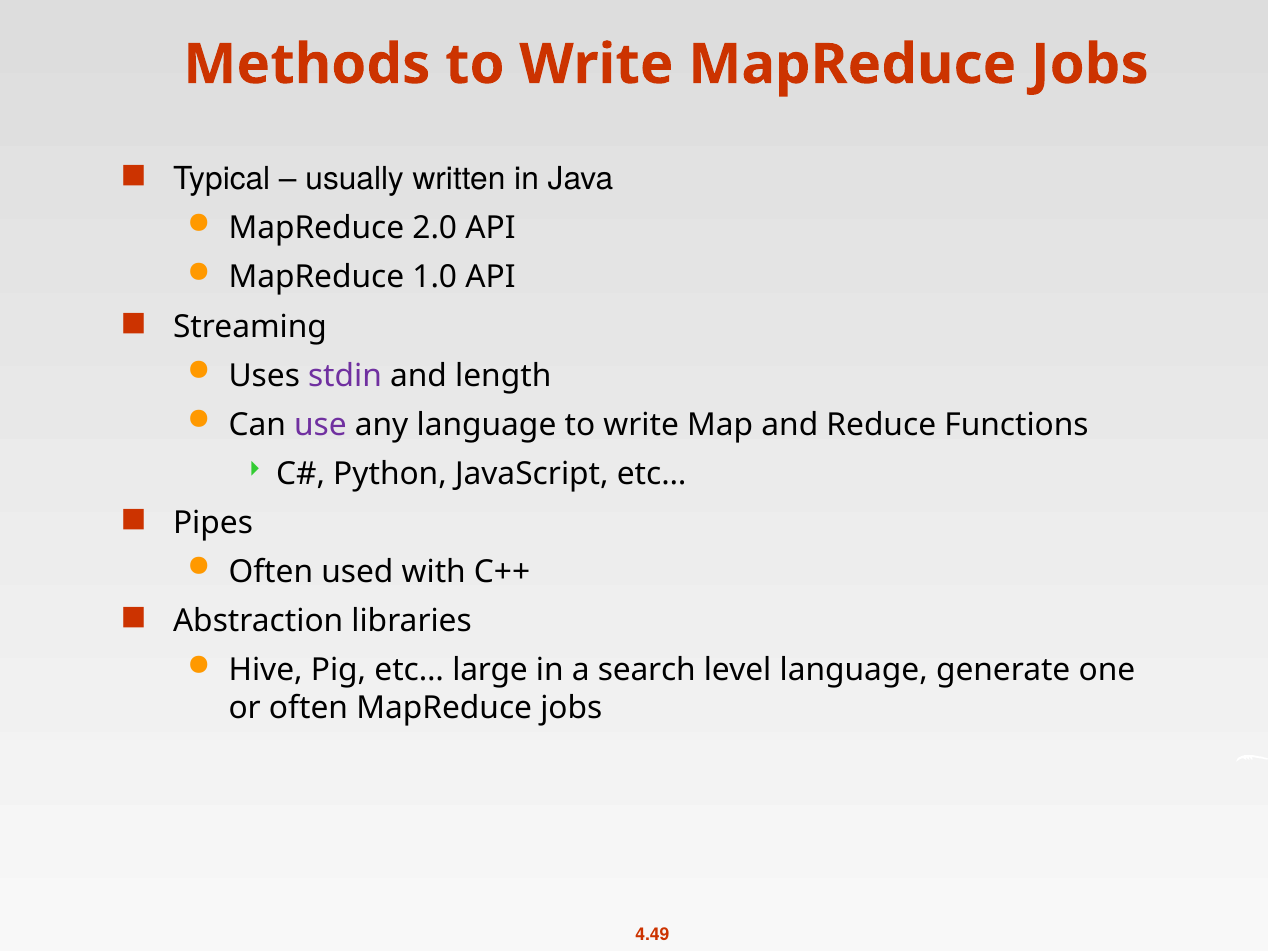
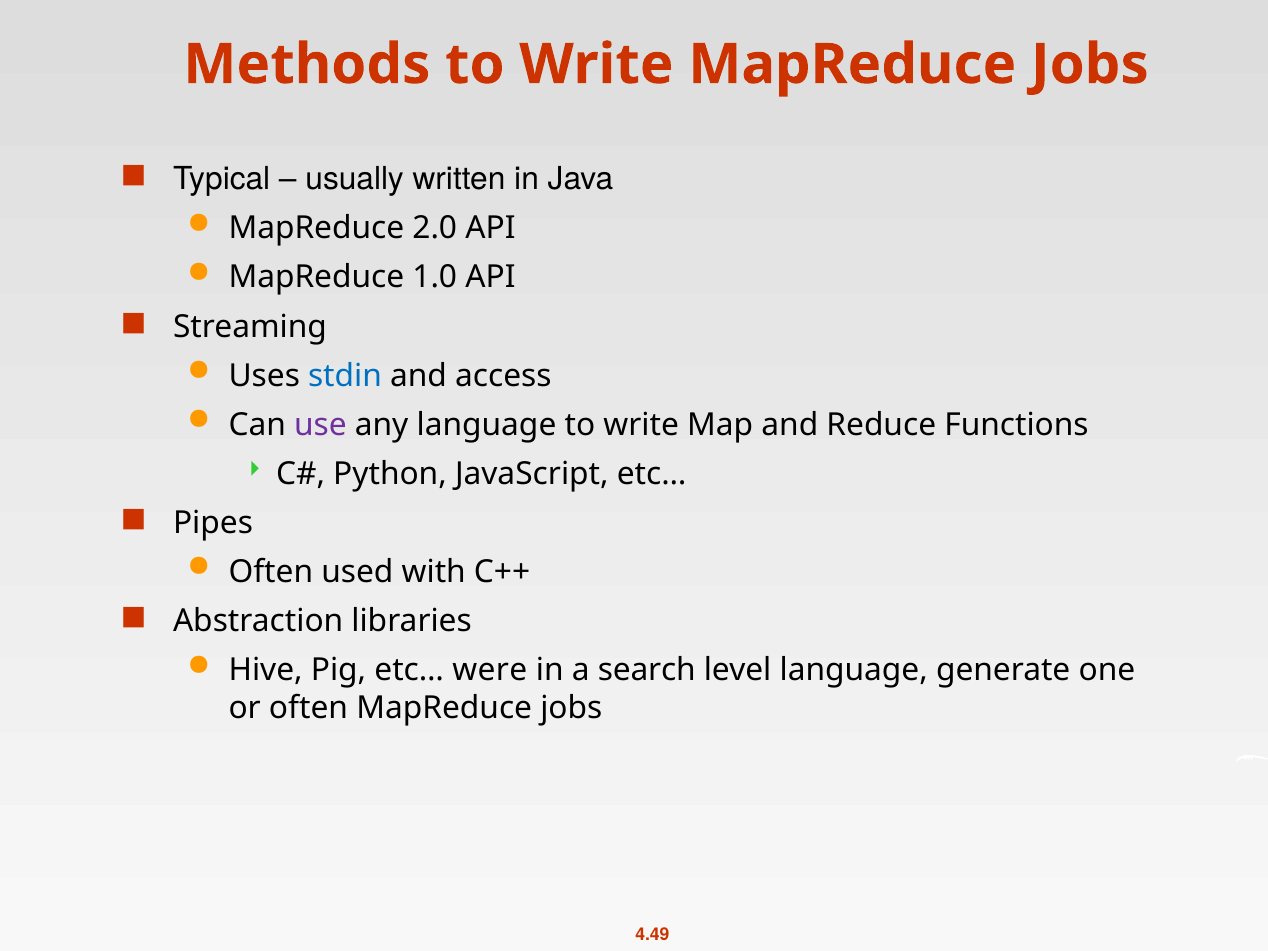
stdin colour: purple -> blue (345, 376)
length: length -> access (503, 376)
large: large -> were (490, 670)
